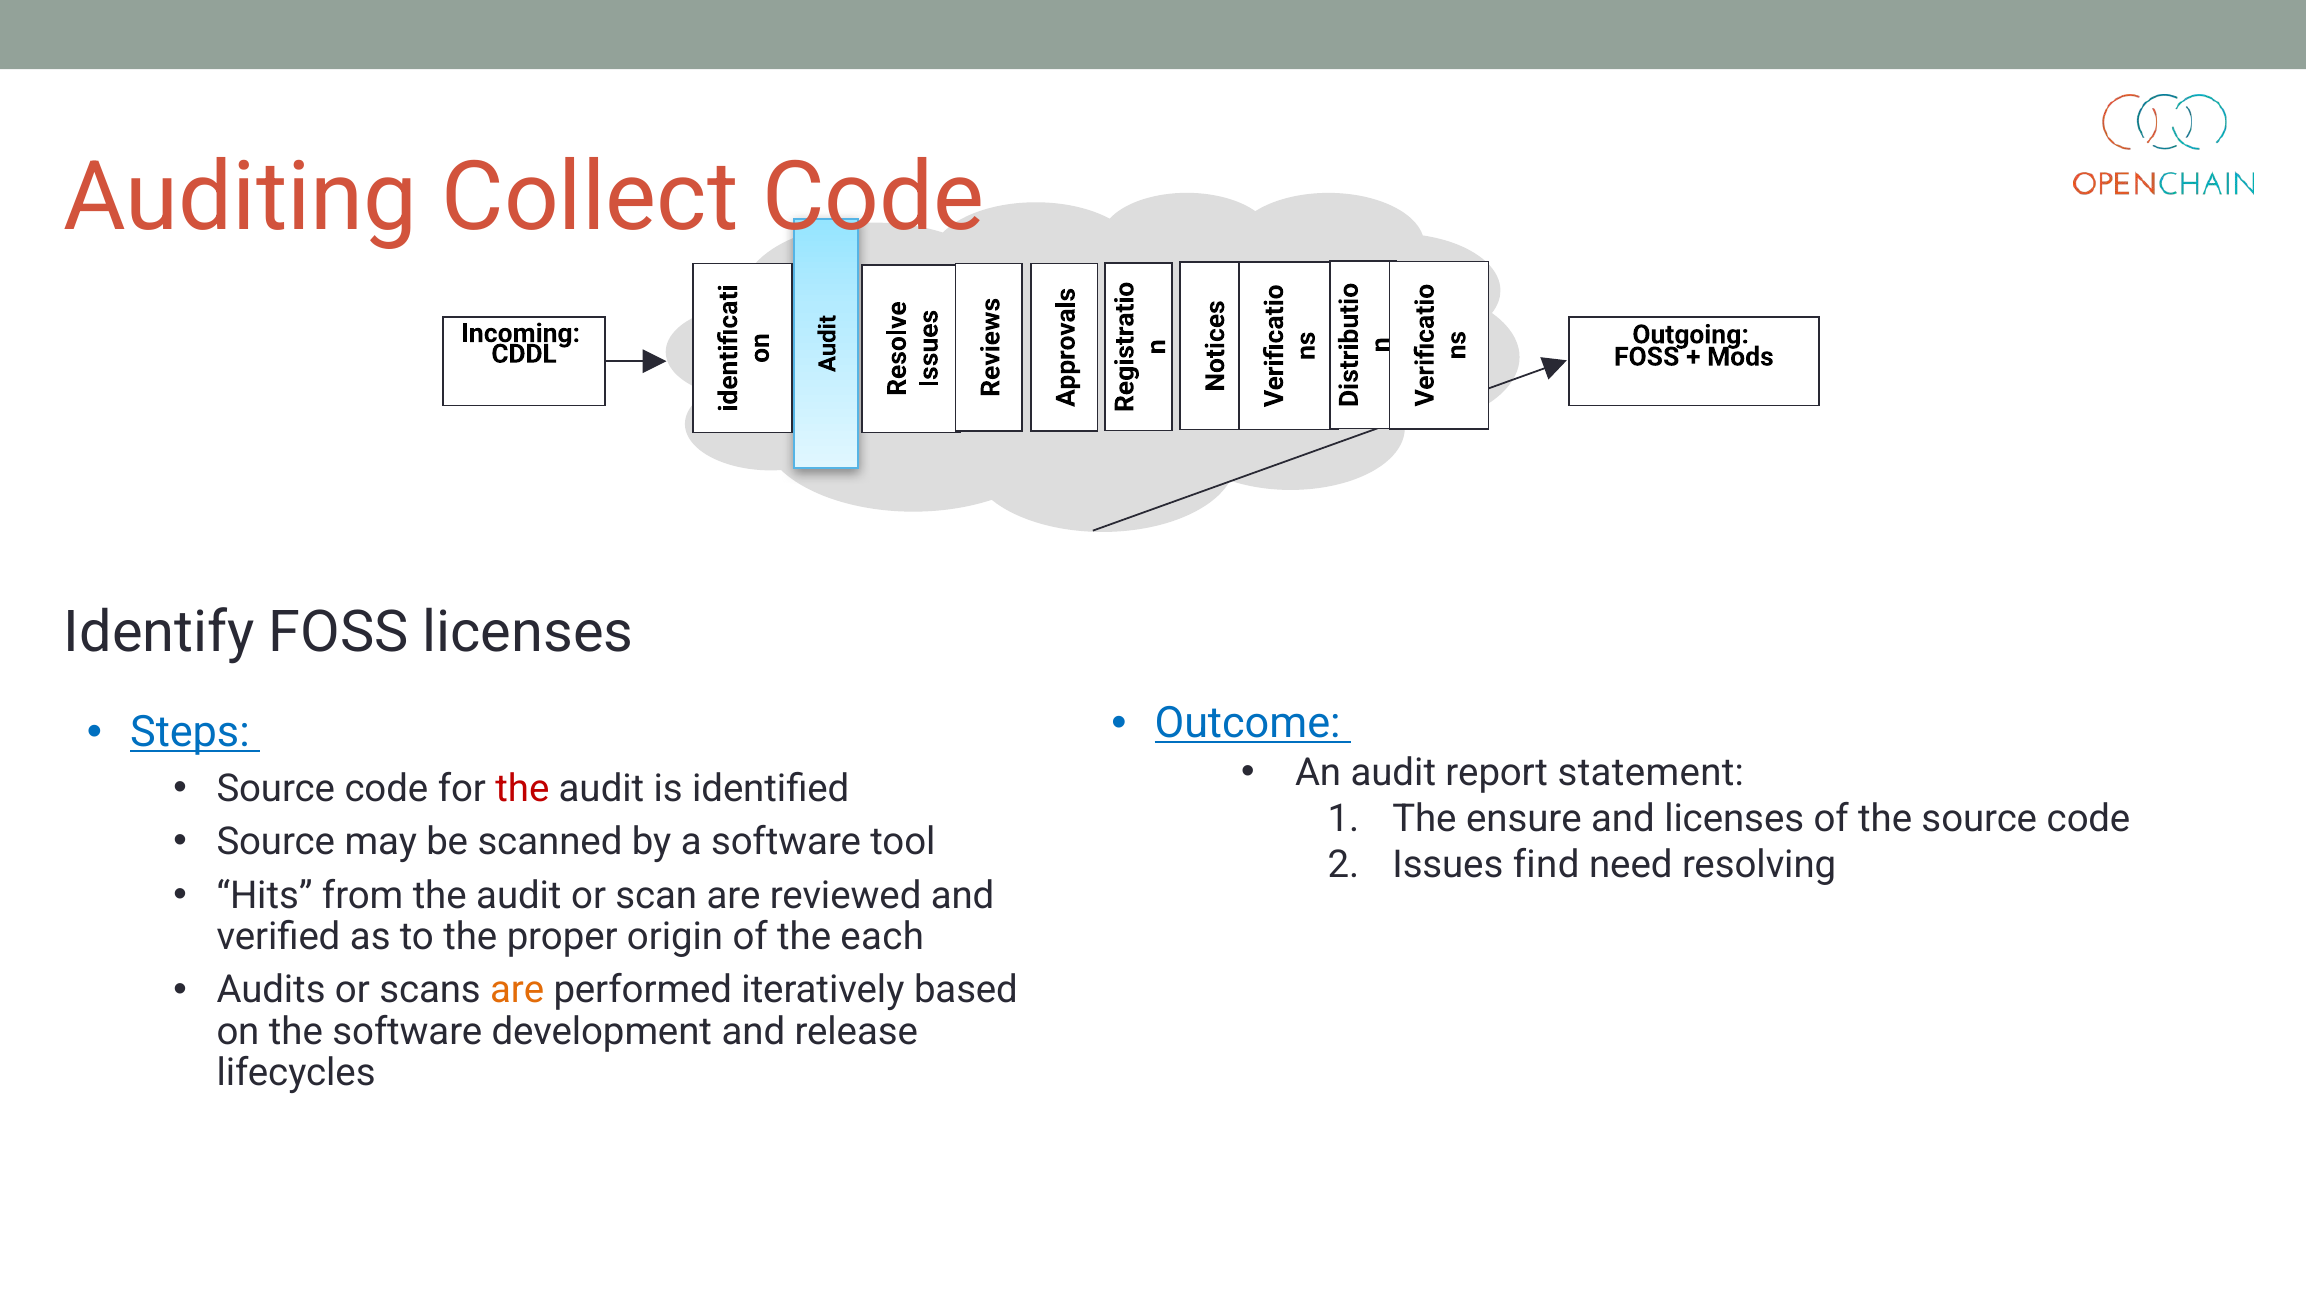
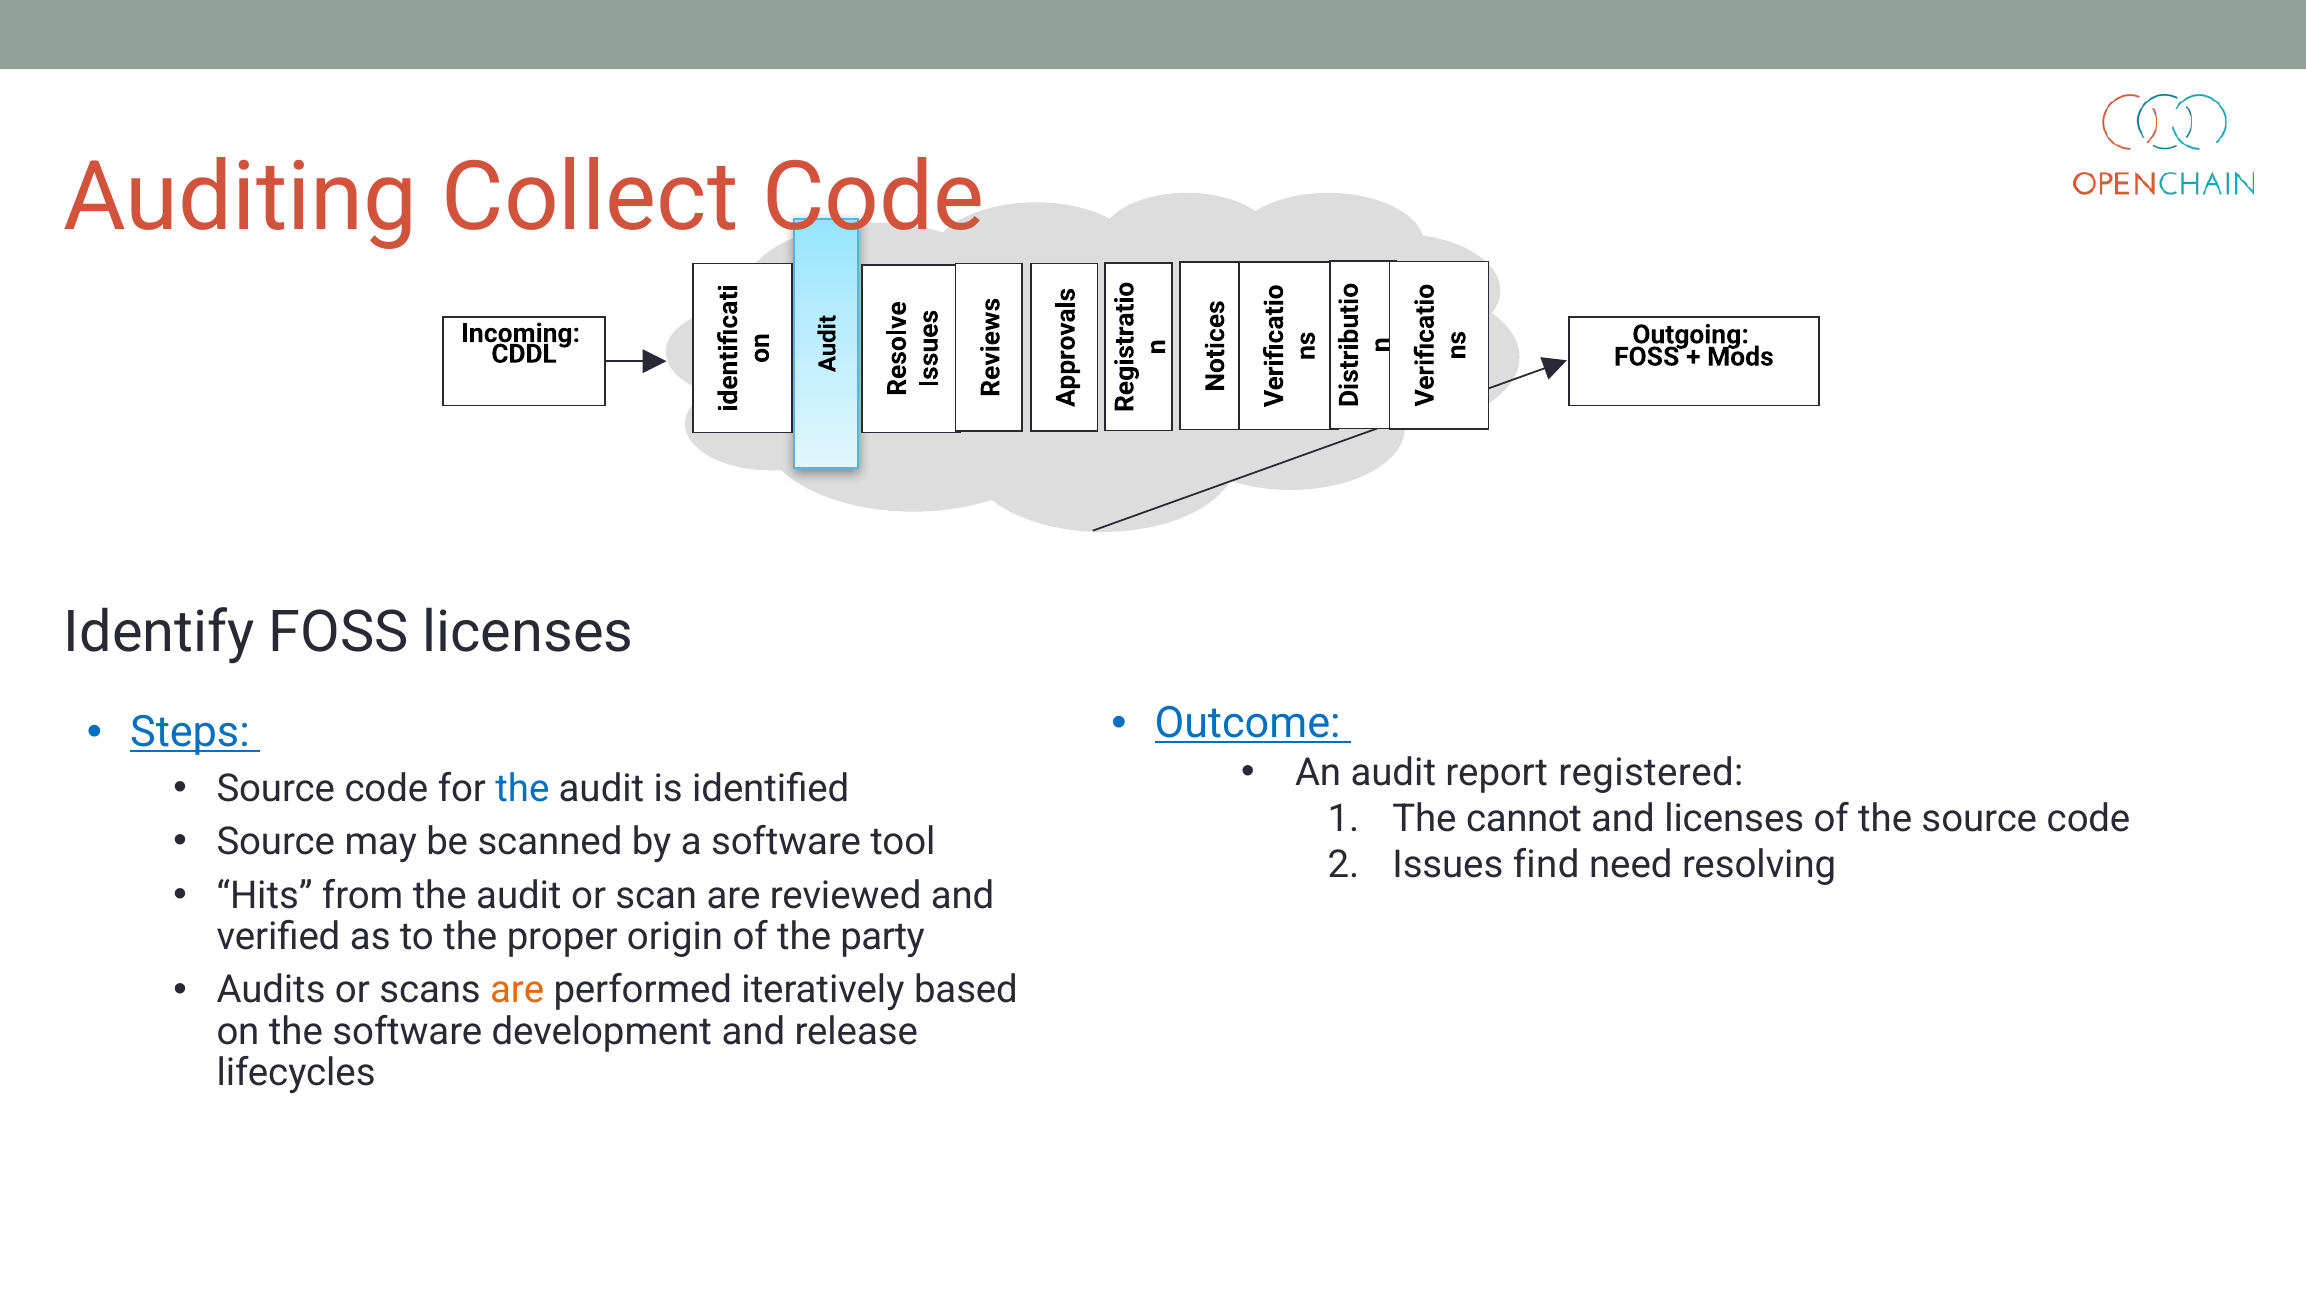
statement: statement -> registered (1651, 773)
the colour: red -> blue (522, 789)
ensure: ensure -> cannot (1524, 819)
each: each -> party (883, 937)
